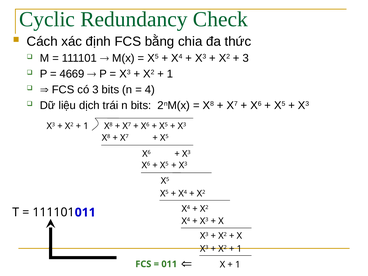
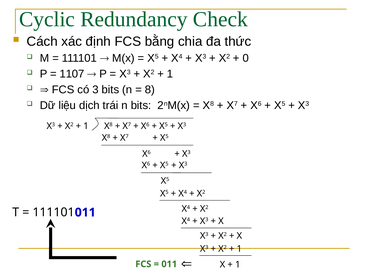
3: 3 -> 0 (246, 58)
4669: 4669 -> 1107 (72, 74)
4: 4 -> 8 (150, 90)
